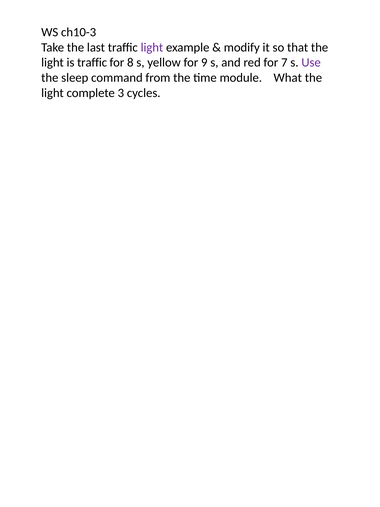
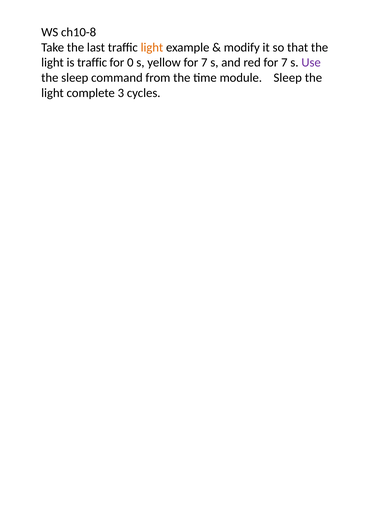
ch10-3: ch10-3 -> ch10-8 (79, 32)
light colour: purple -> orange (152, 47)
8: 8 -> 0 (130, 63)
yellow for 9: 9 -> 7 (204, 63)
module What: What -> Sleep (288, 78)
